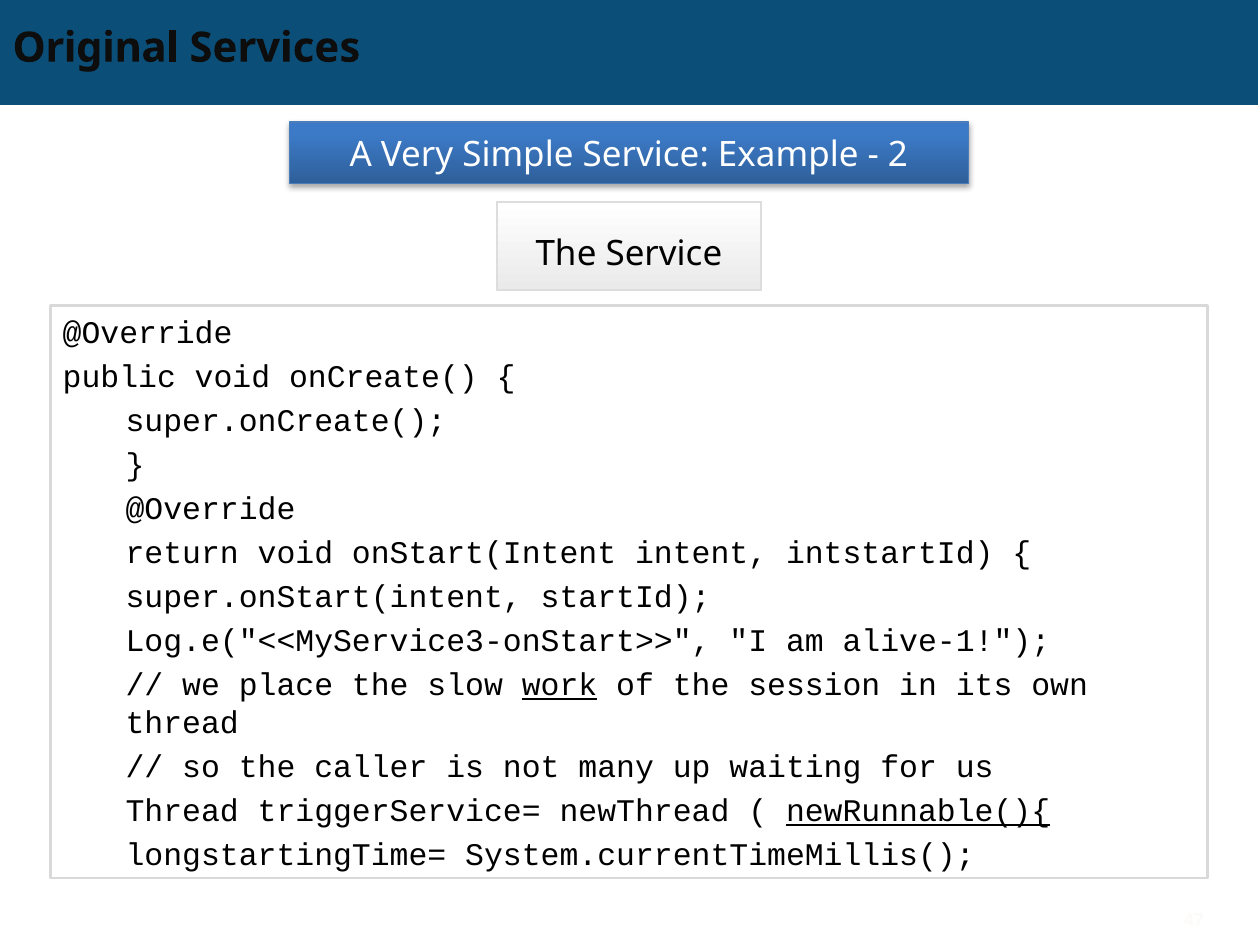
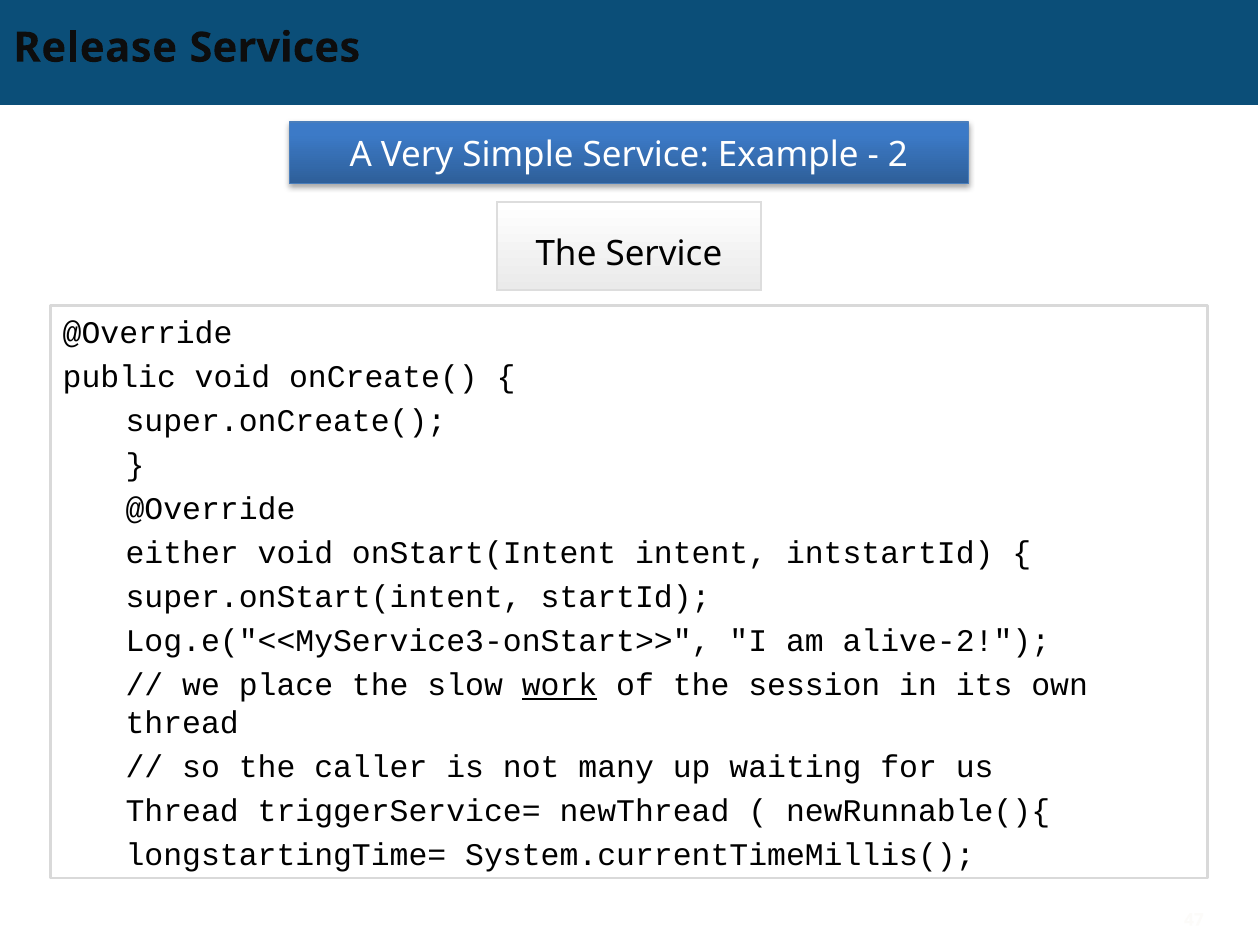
Original: Original -> Release (95, 48)
return: return -> either (182, 553)
alive-1: alive-1 -> alive-2 (946, 641)
newRunnable(){ underline: present -> none (918, 811)
